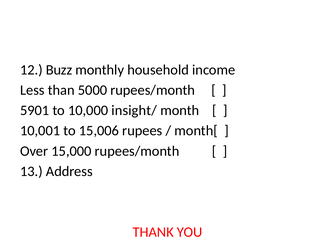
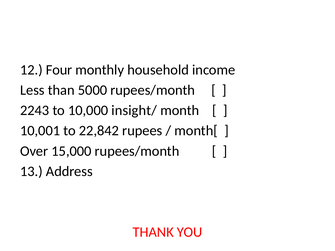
Buzz: Buzz -> Four (59, 70)
5901: 5901 -> 2243 (35, 111)
15,006: 15,006 -> 22,842 (99, 131)
